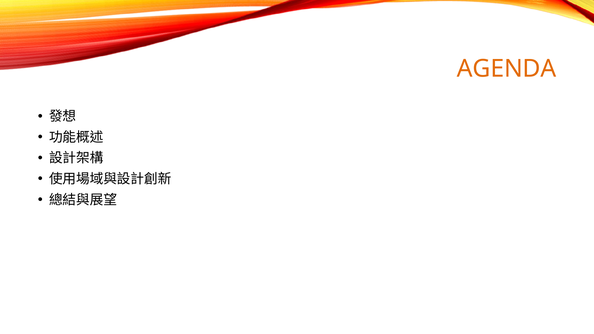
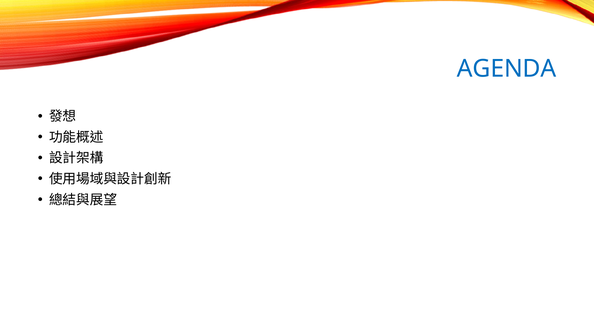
AGENDA colour: orange -> blue (507, 69)
